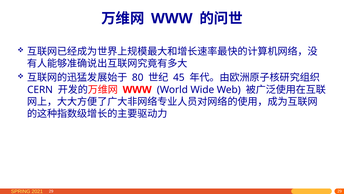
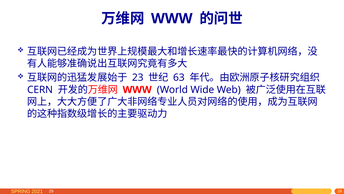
80: 80 -> 23 (138, 77)
45: 45 -> 63 (179, 77)
